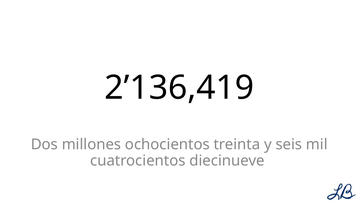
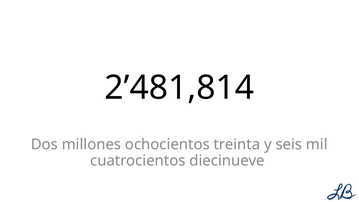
2’136,419: 2’136,419 -> 2’481,814 (179, 88)
